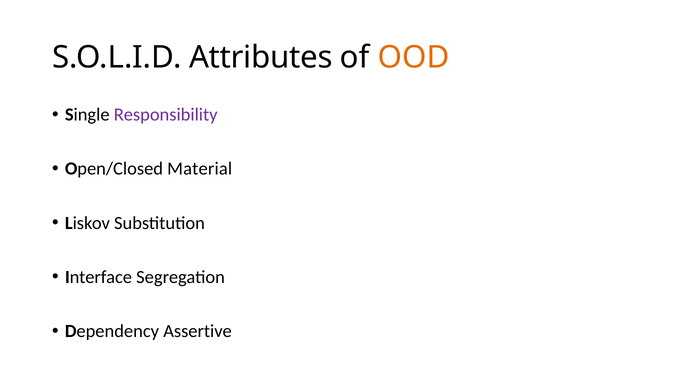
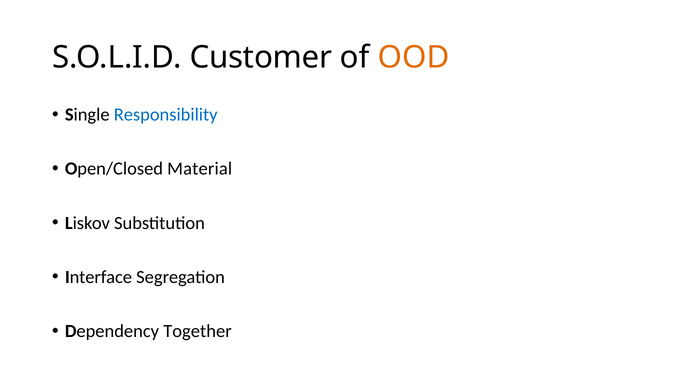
Attributes: Attributes -> Customer (261, 57)
Responsibility colour: purple -> blue (166, 115)
Assertive: Assertive -> Together (197, 331)
